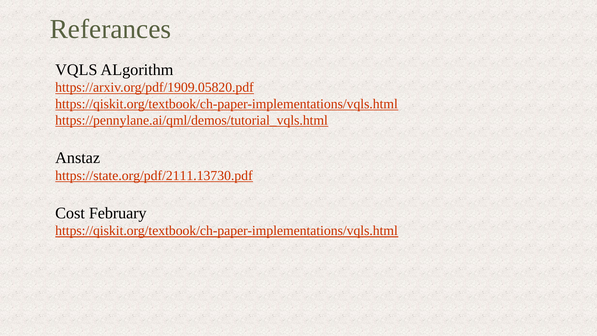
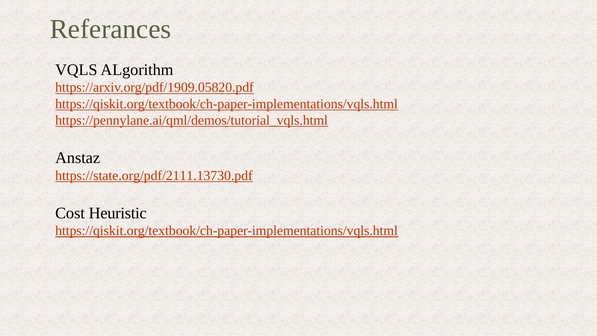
February: February -> Heuristic (118, 213)
